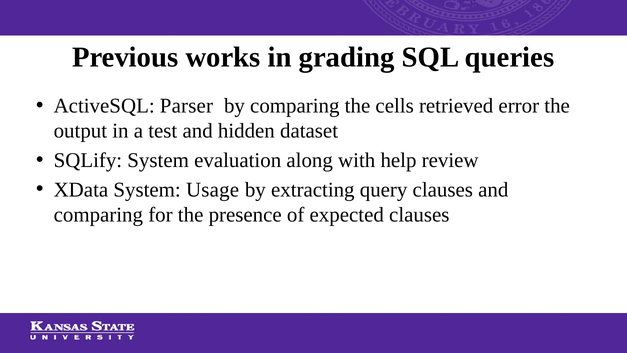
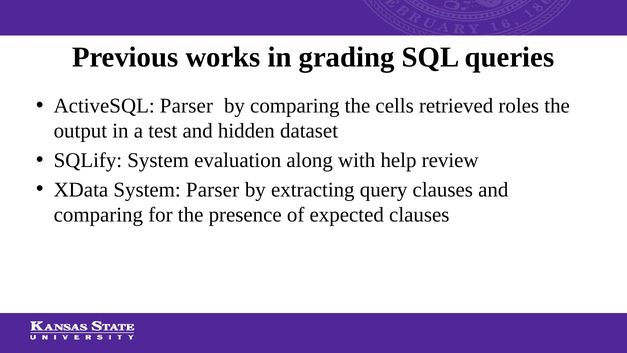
error: error -> roles (519, 106)
System Usage: Usage -> Parser (213, 190)
